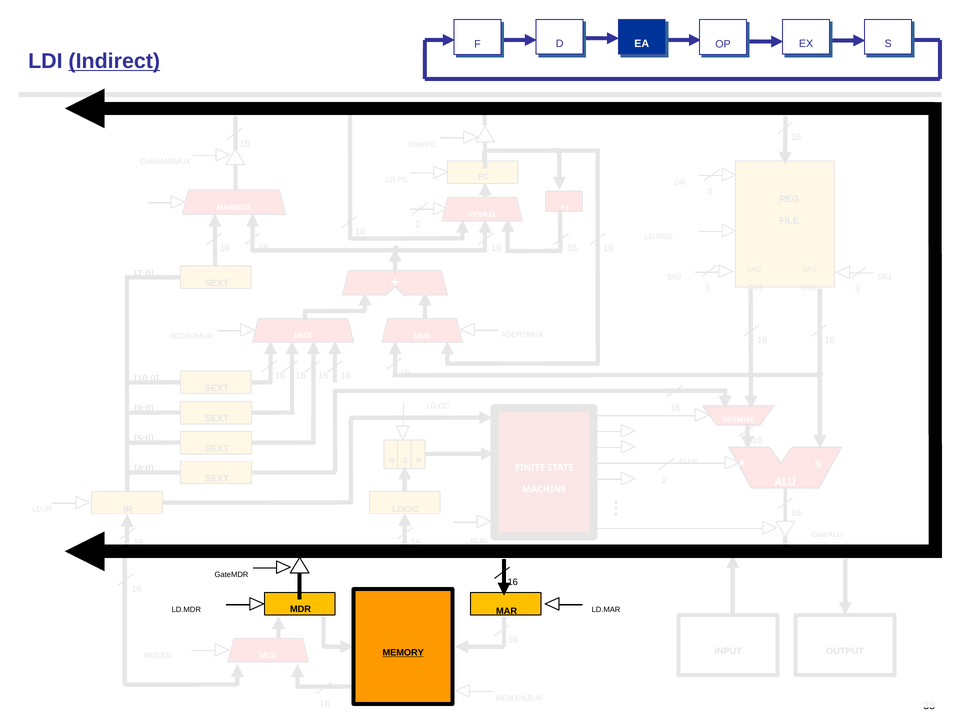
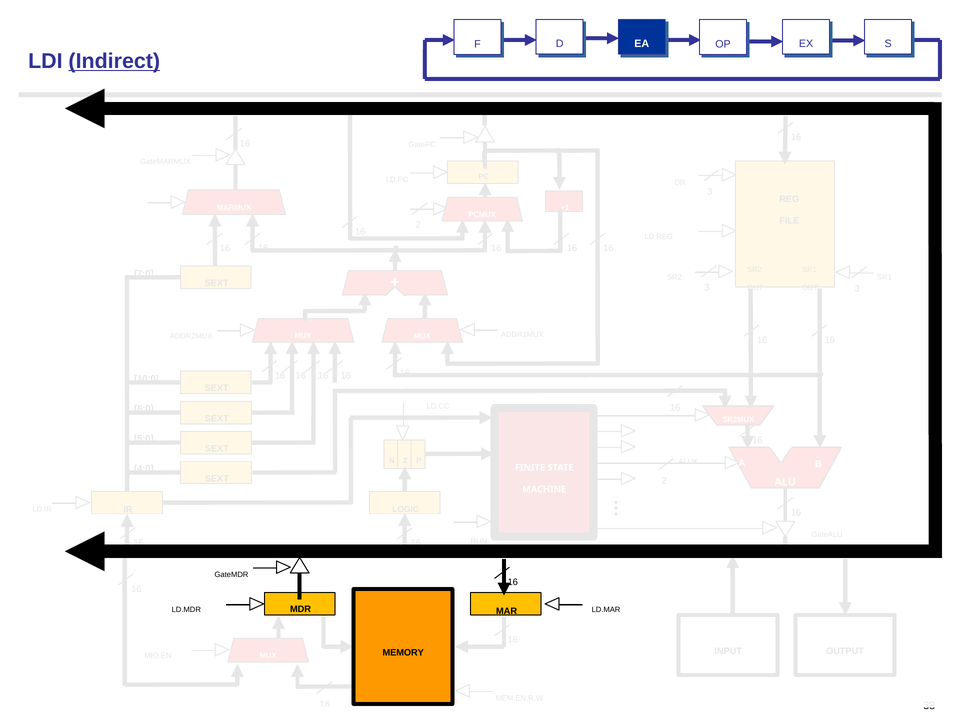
MEMORY underline: present -> none (403, 652)
